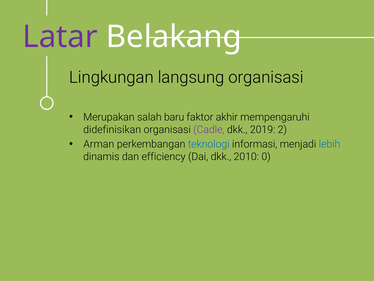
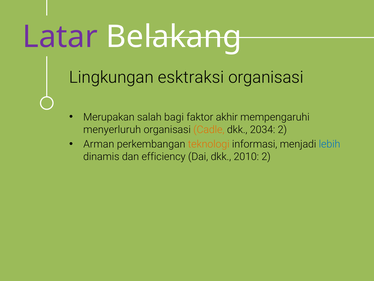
langsung: langsung -> esktraksi (191, 77)
baru: baru -> bagi (174, 117)
didefinisikan: didefinisikan -> menyerluruh (112, 129)
Cadle colour: purple -> orange (209, 129)
2019: 2019 -> 2034 (263, 129)
teknologi colour: blue -> orange (209, 144)
2010 0: 0 -> 2 (266, 156)
